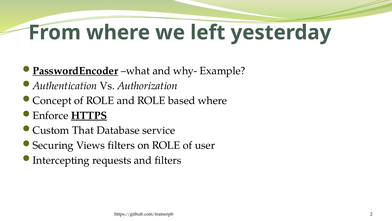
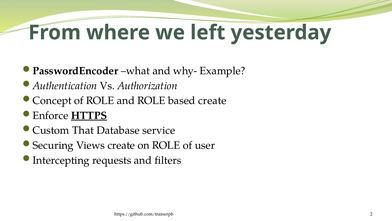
PasswordEncoder underline: present -> none (75, 71)
based where: where -> create (212, 100)
Views filters: filters -> create (121, 145)
